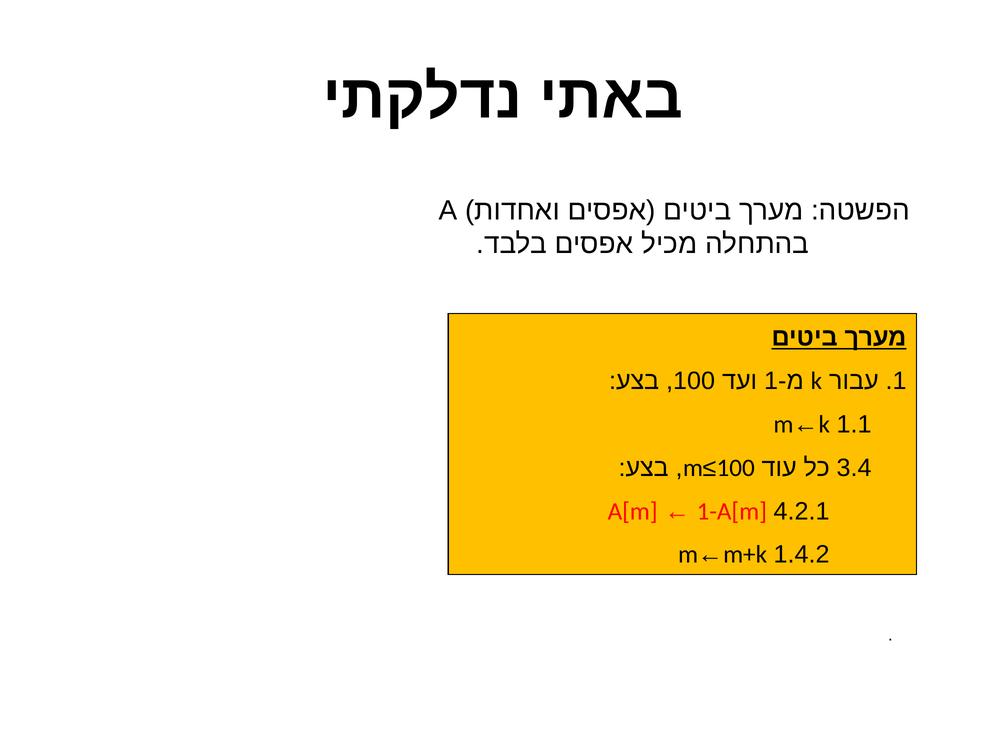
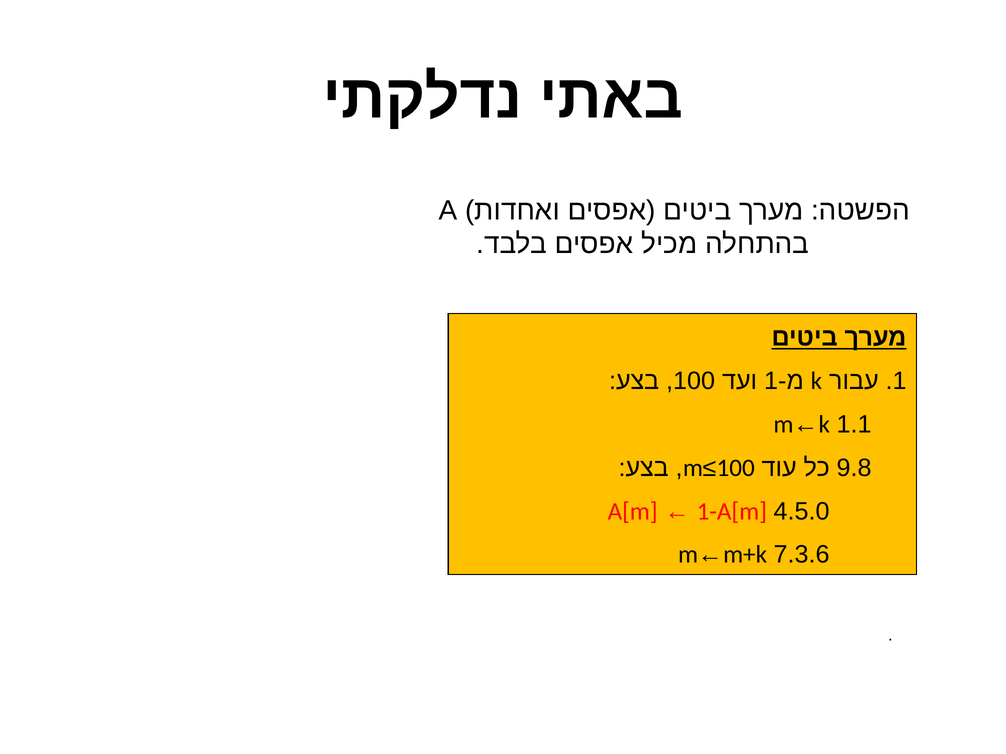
3.4: 3.4 -> 9.8 (854, 468)
4.2.1: 4.2.1 -> 4.5.0 (802, 512)
1.4.2: 1.4.2 -> 7.3.6 (802, 555)
